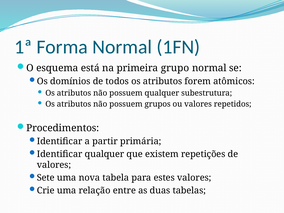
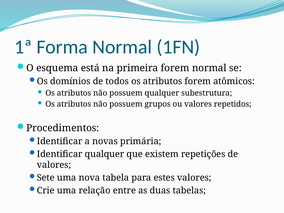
primeira grupo: grupo -> forem (175, 68)
partir: partir -> novas (105, 141)
